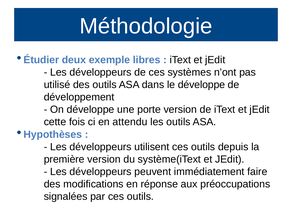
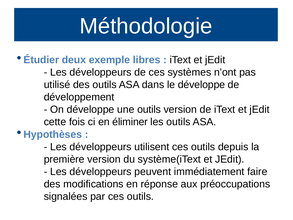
une porte: porte -> outils (149, 109)
attendu: attendu -> éliminer (130, 122)
